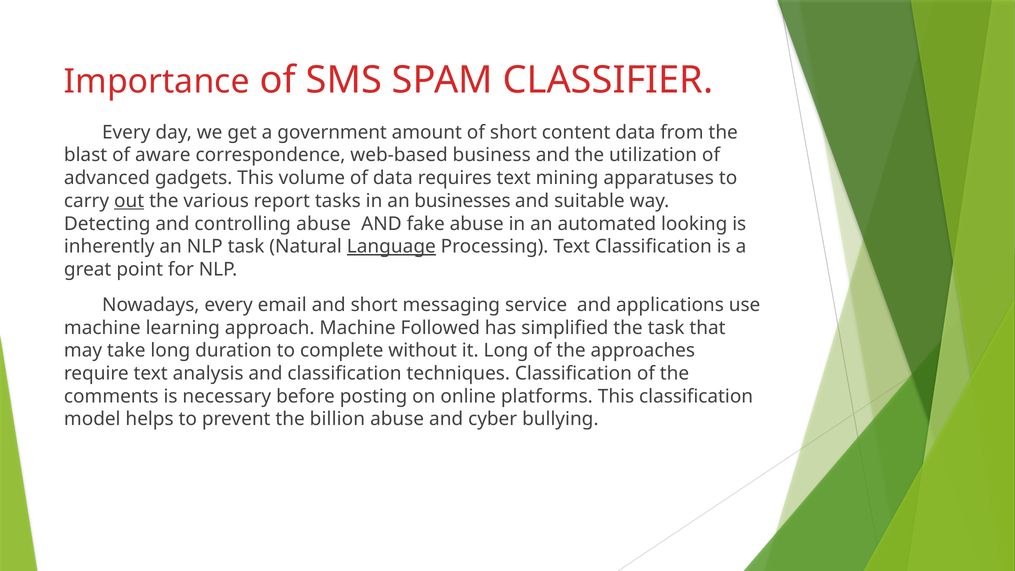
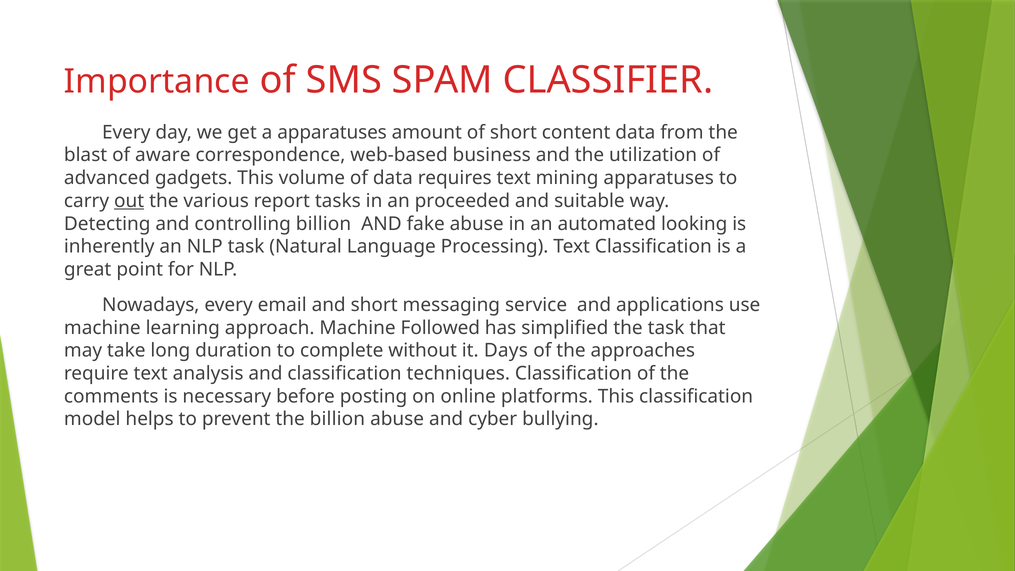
a government: government -> apparatuses (332, 132)
businesses: businesses -> proceeded (462, 201)
controlling abuse: abuse -> billion (324, 224)
Language underline: present -> none (391, 247)
it Long: Long -> Days (506, 351)
